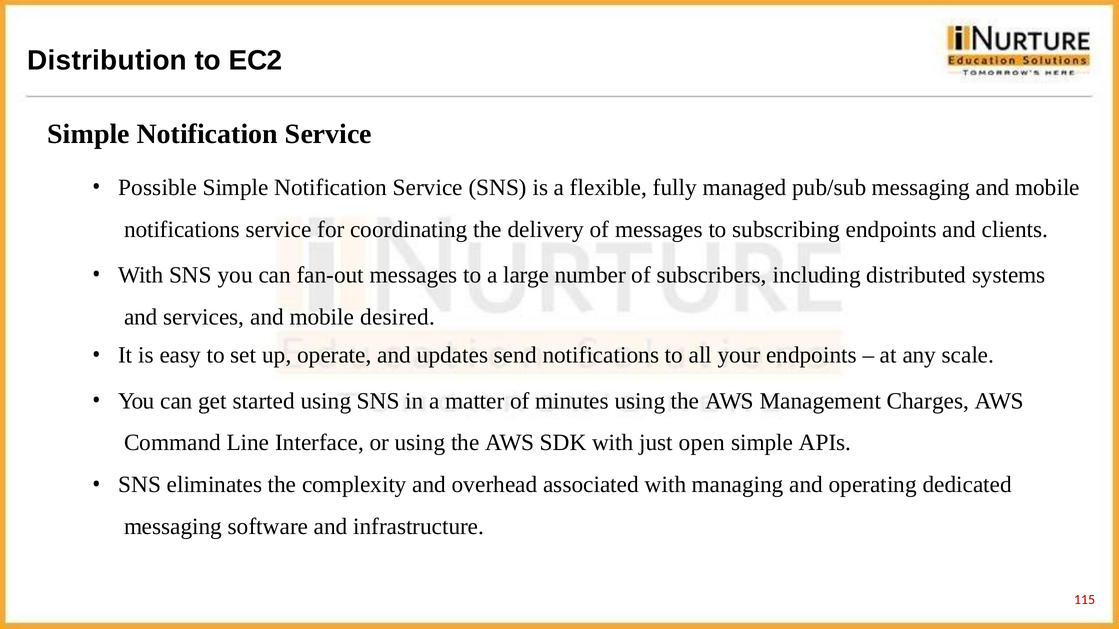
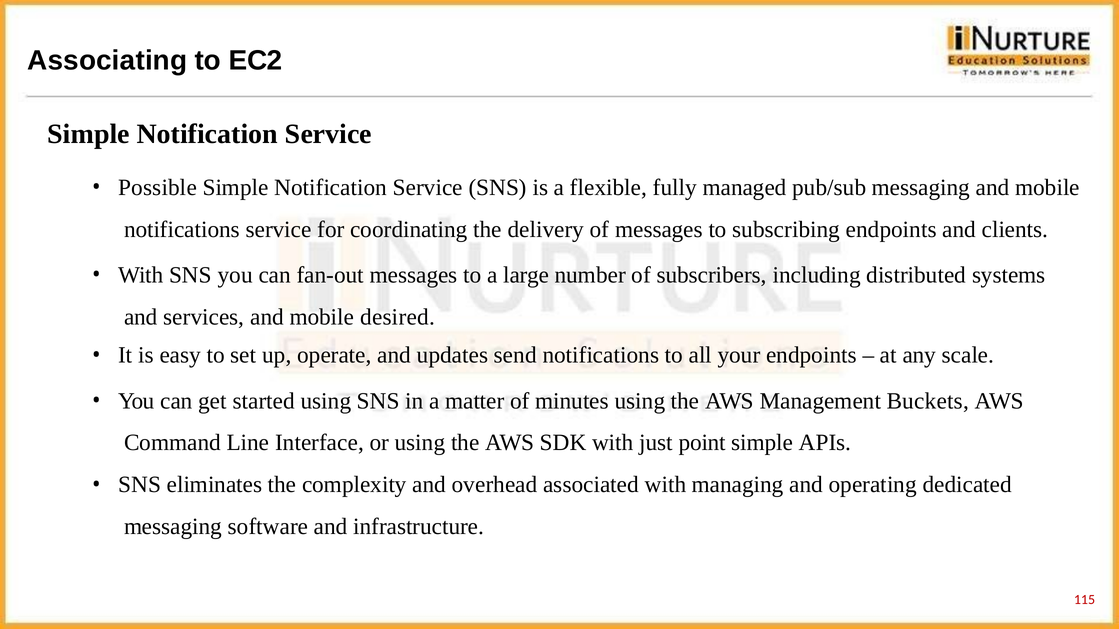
Distribution: Distribution -> Associating (107, 61)
Charges: Charges -> Buckets (928, 401)
open: open -> point (702, 443)
